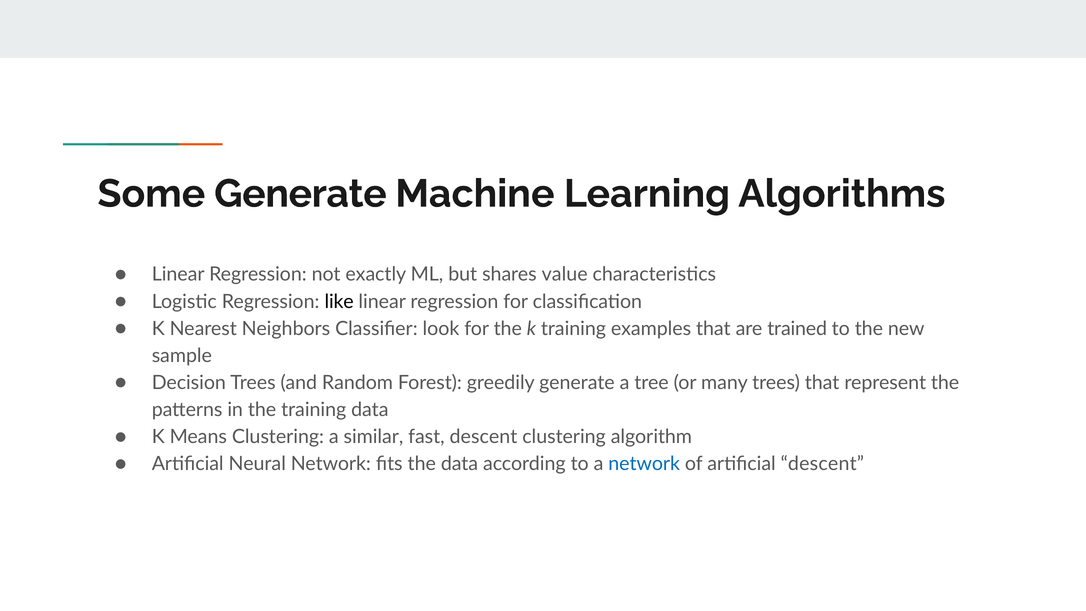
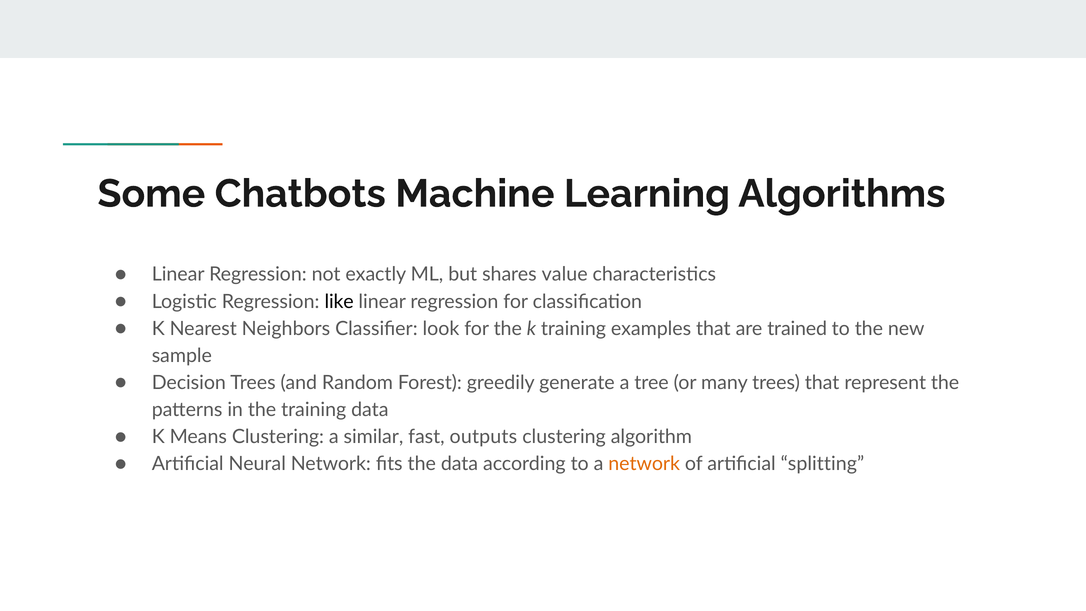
Some Generate: Generate -> Chatbots (300, 194)
fast descent: descent -> outputs (483, 437)
network colour: blue -> orange (644, 464)
artificial descent: descent -> splitting (822, 464)
